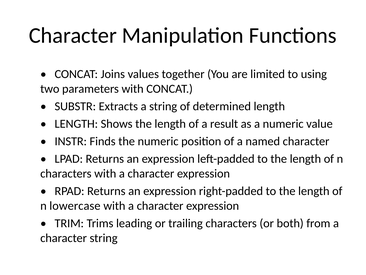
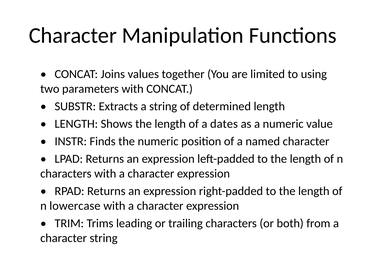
result: result -> dates (224, 124)
